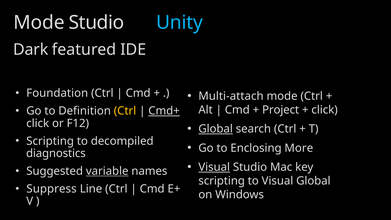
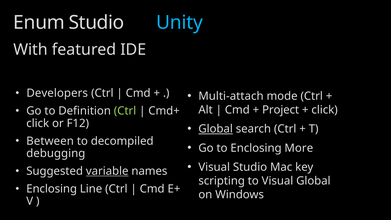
Mode: Mode -> Enum (39, 22)
Dark: Dark -> With (31, 50)
Foundation: Foundation -> Developers (57, 93)
Ctrl colour: yellow -> light green (125, 111)
Cmd+ underline: present -> none (164, 111)
Scripting: Scripting -> Between (50, 141)
diagnostics: diagnostics -> debugging (56, 153)
Visual underline: present -> none (214, 167)
Suppress: Suppress -> Enclosing (52, 189)
